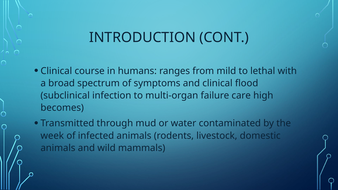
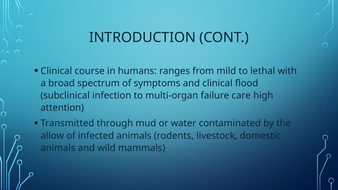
becomes: becomes -> attention (62, 108)
week: week -> allow (52, 136)
